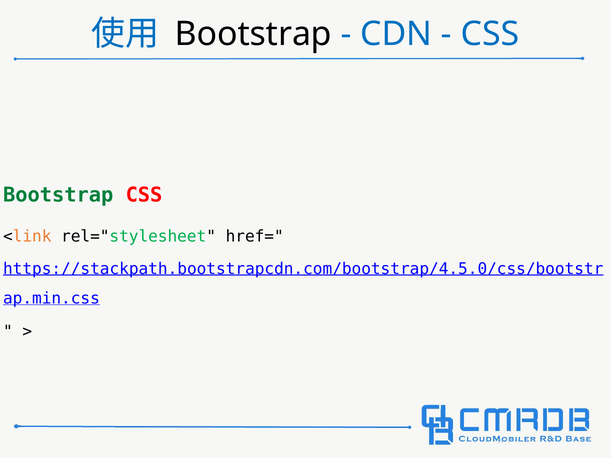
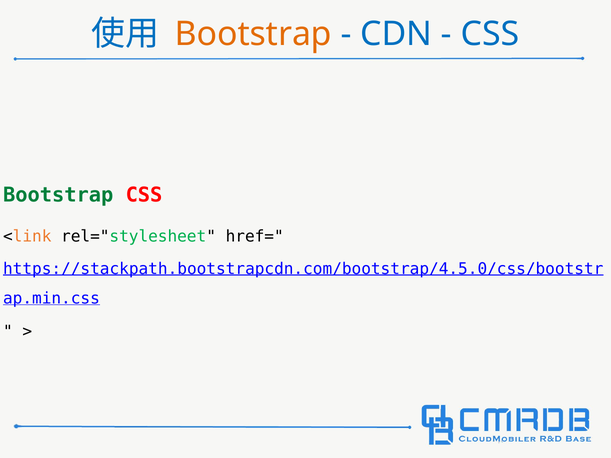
Bootstrap colour: black -> orange (253, 34)
